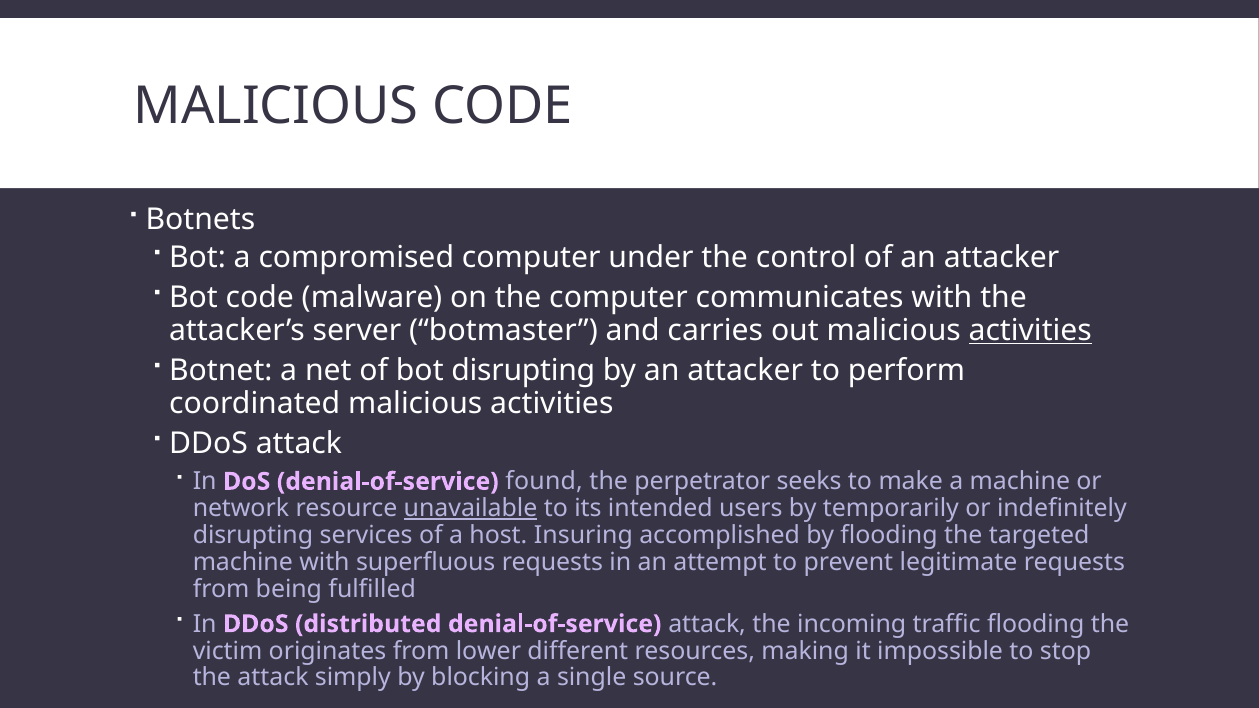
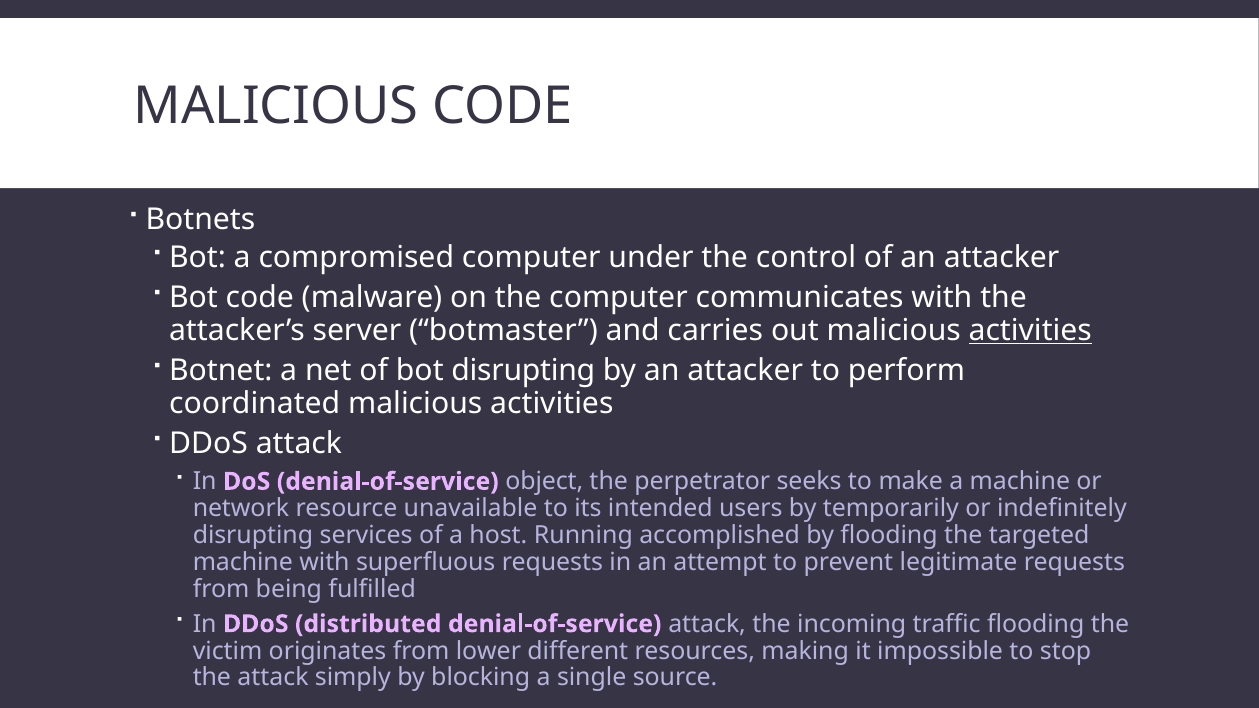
found: found -> object (544, 482)
unavailable underline: present -> none (471, 509)
Insuring: Insuring -> Running (583, 535)
